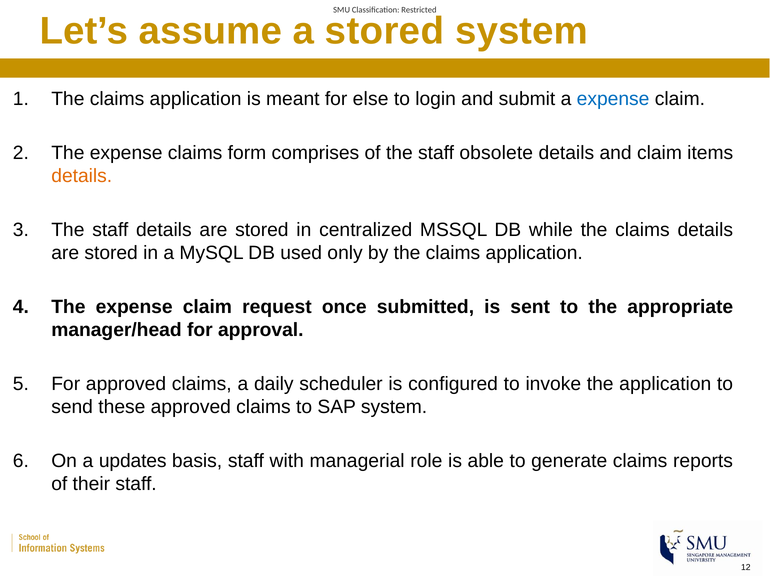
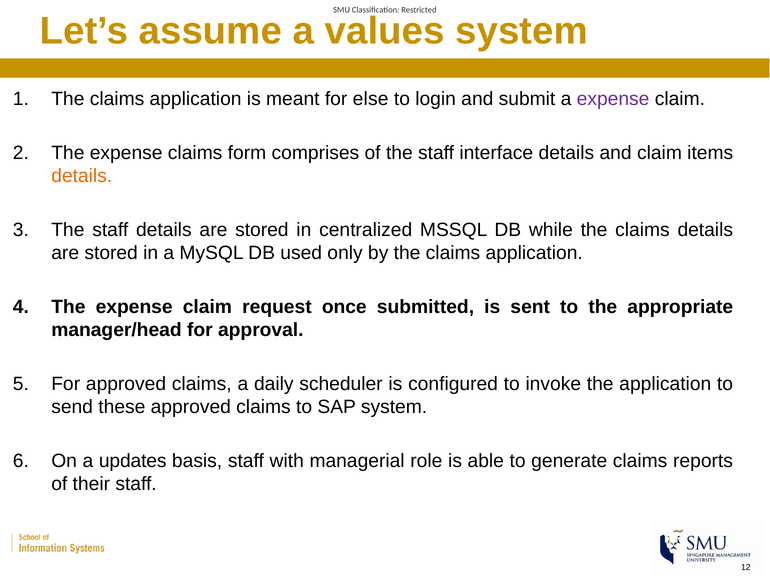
a stored: stored -> values (385, 31)
expense colour: blue -> purple (613, 99)
obsolete: obsolete -> interface (496, 153)
